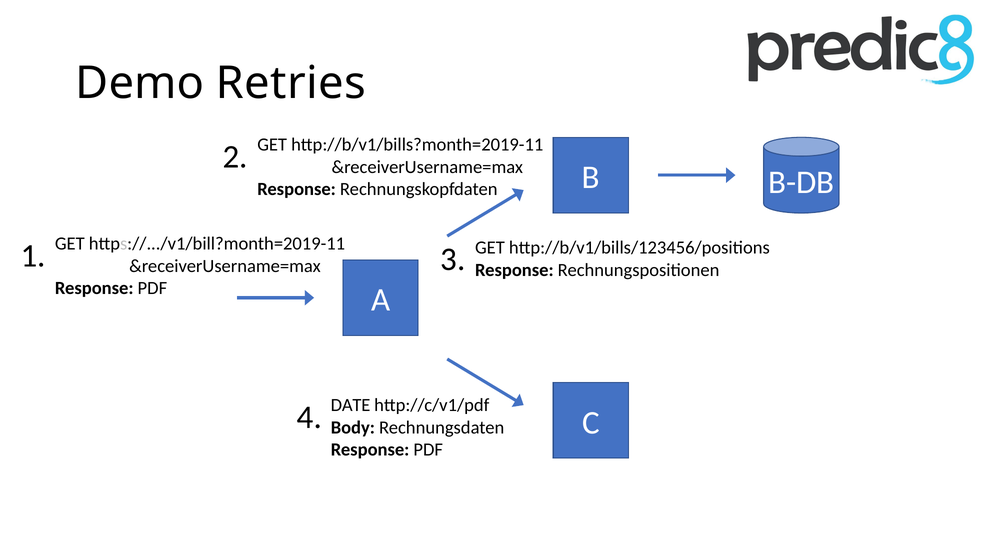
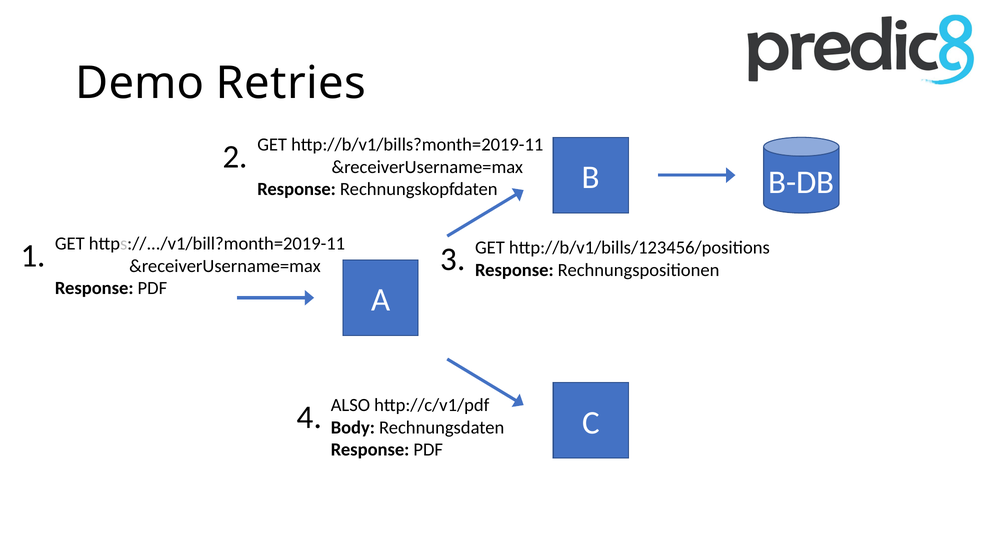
DATE: DATE -> ALSO (350, 405)
